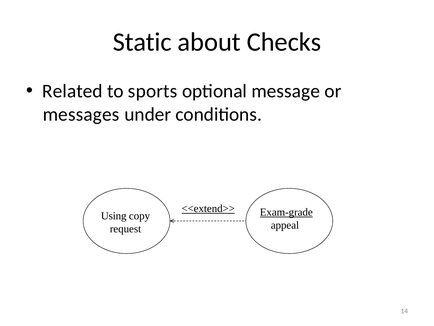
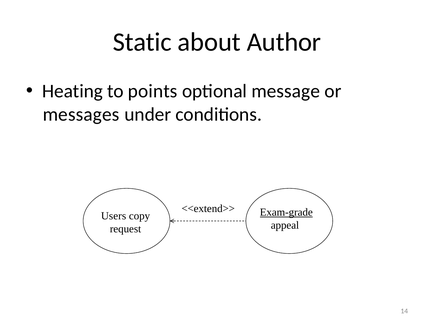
Checks: Checks -> Author (284, 42)
Related: Related -> Heating (73, 91)
sports: sports -> points (153, 91)
<<extend>> underline: present -> none (208, 208)
Using: Using -> Users (114, 216)
